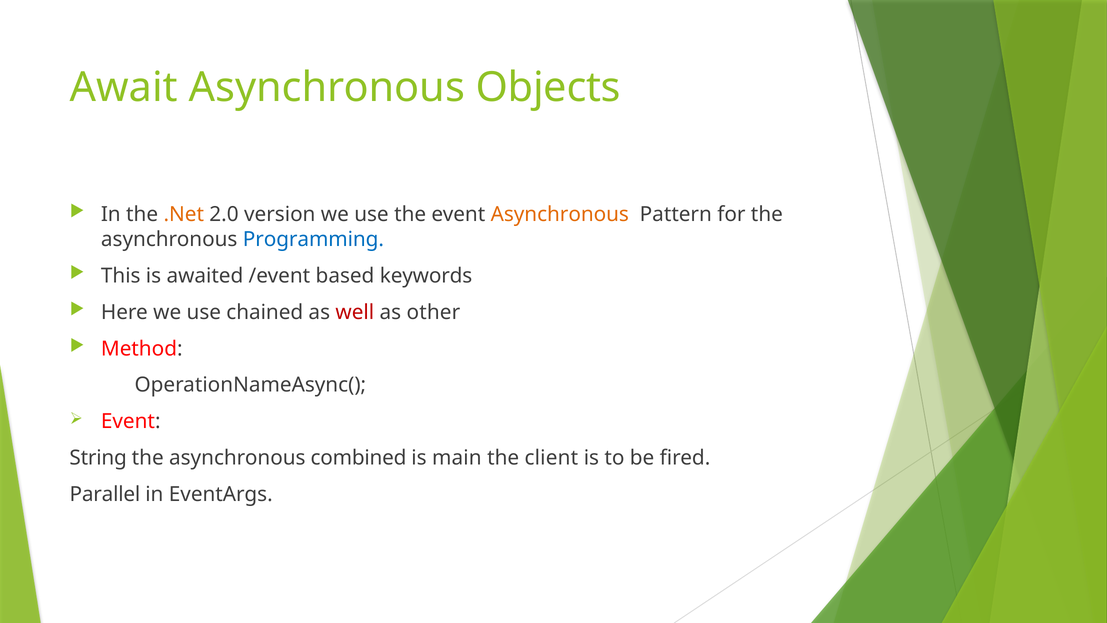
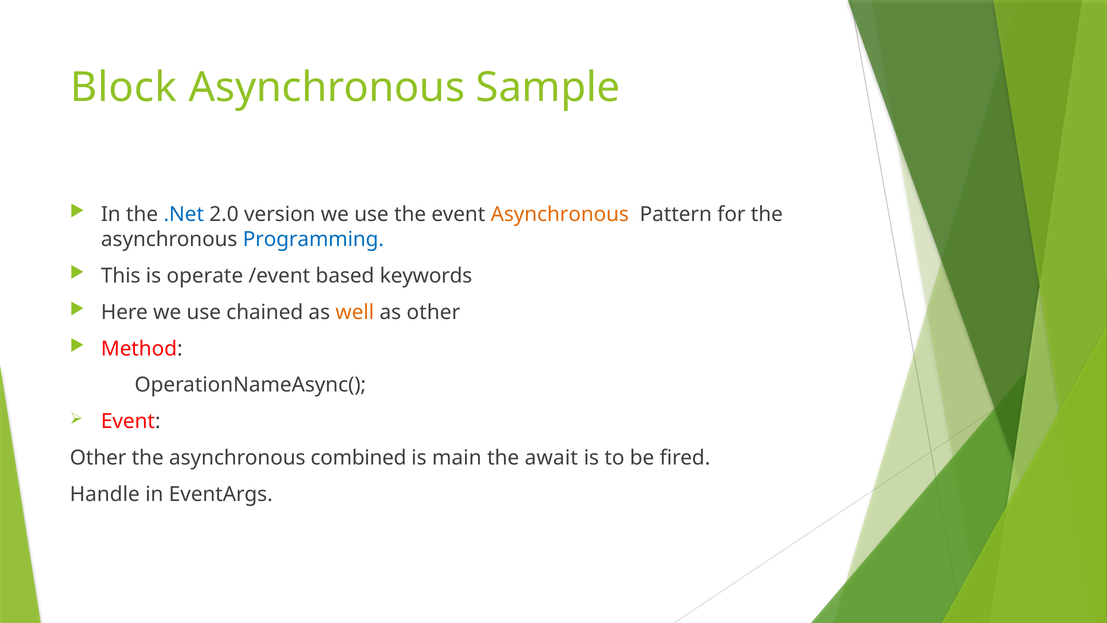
Await: Await -> Block (124, 87)
Objects: Objects -> Sample (548, 87)
.Net colour: orange -> blue (184, 214)
awaited: awaited -> operate (205, 276)
well colour: red -> orange (355, 312)
String: String -> Other (98, 458)
client: client -> await (551, 458)
Parallel: Parallel -> Handle (105, 494)
